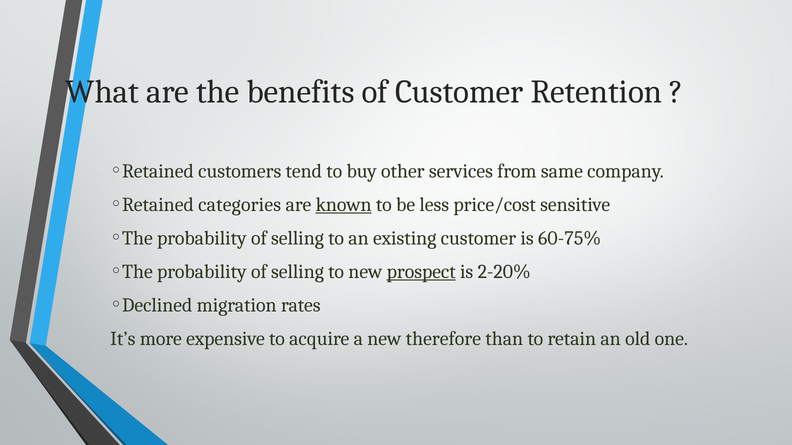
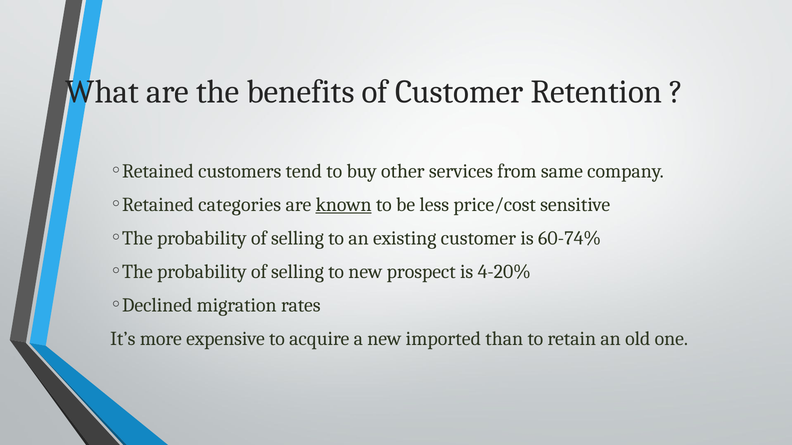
60-75%: 60-75% -> 60-74% (570, 238)
prospect underline: present -> none (421, 272)
2-20%: 2-20% -> 4-20% (504, 272)
therefore: therefore -> imported (443, 339)
